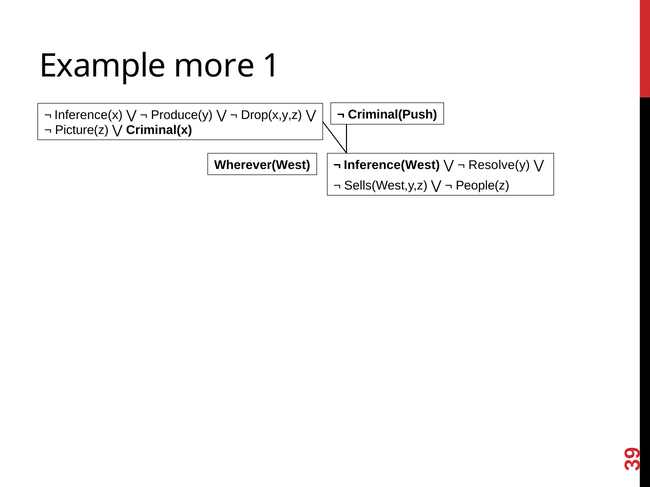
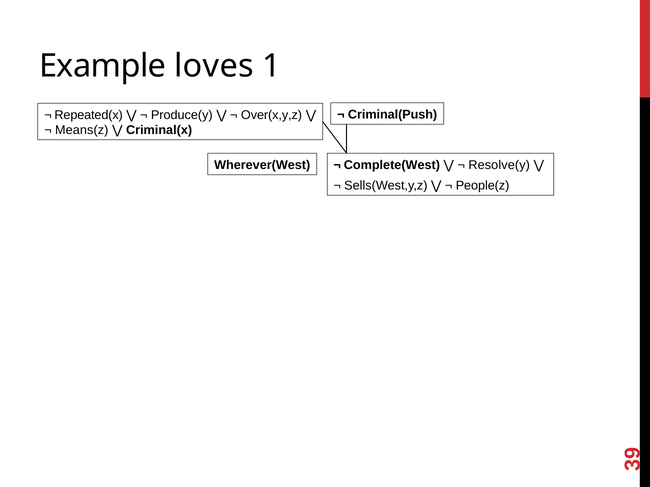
more: more -> loves (214, 66)
Inference(x: Inference(x -> Repeated(x (89, 115)
Drop(x,y,z: Drop(x,y,z -> Over(x,y,z (272, 115)
Picture(z: Picture(z -> Means(z (82, 130)
Inference(West: Inference(West -> Complete(West (392, 165)
